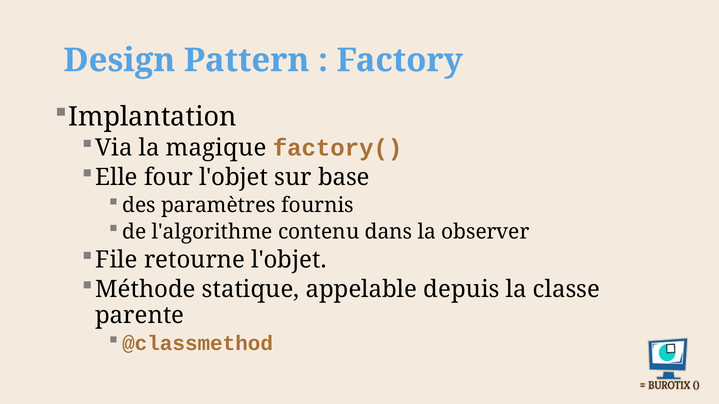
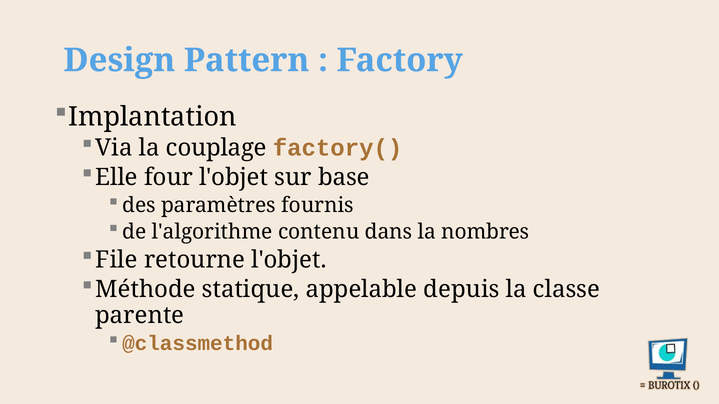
magique: magique -> couplage (216, 148)
observer: observer -> nombres (485, 232)
